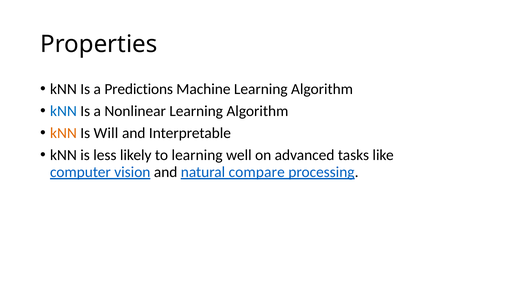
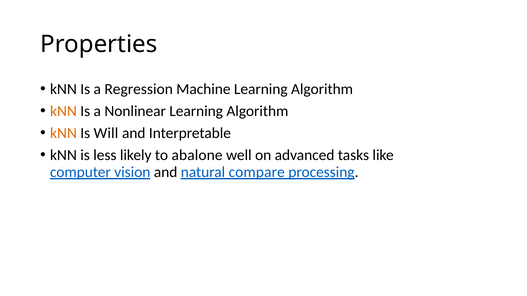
Predictions: Predictions -> Regression (139, 89)
kNN colour: blue -> orange (63, 111)
to learning: learning -> abalone (197, 155)
